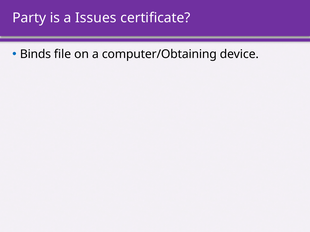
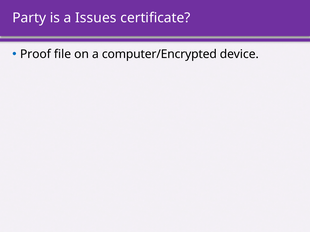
Binds: Binds -> Proof (35, 54)
computer/Obtaining: computer/Obtaining -> computer/Encrypted (159, 54)
